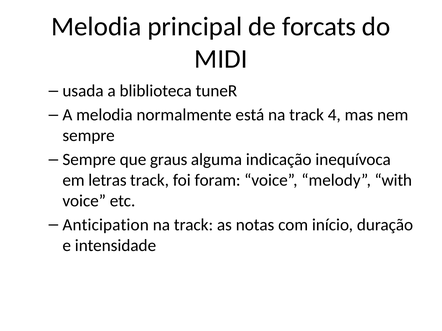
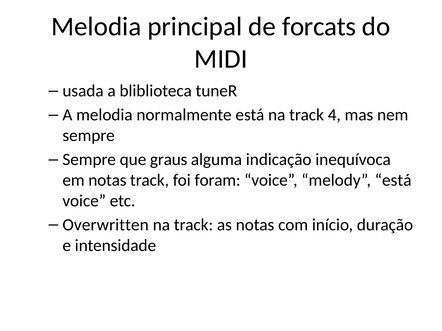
em letras: letras -> notas (107, 181)
melody with: with -> está (393, 181)
Anticipation: Anticipation -> Overwritten (106, 225)
